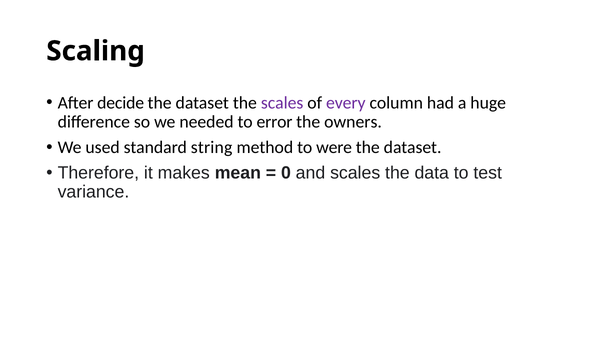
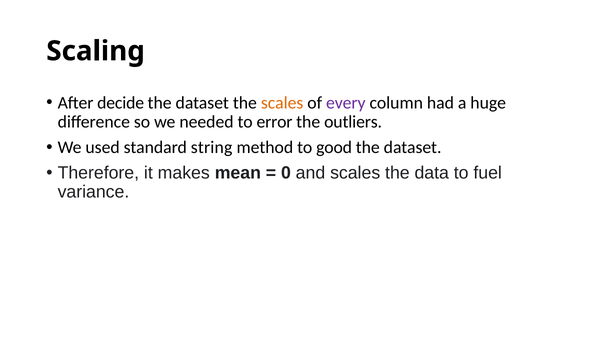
scales colour: purple -> orange (282, 103)
owners: owners -> outliers (353, 122)
were: were -> good (334, 147)
test: test -> fuel (488, 173)
